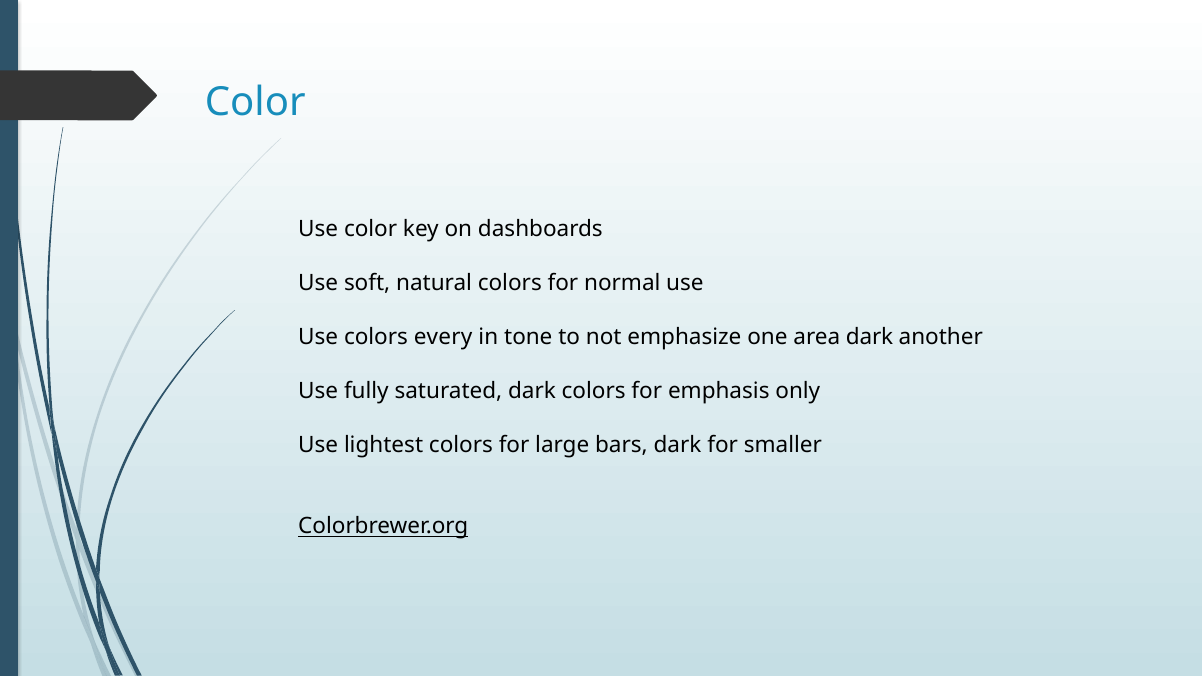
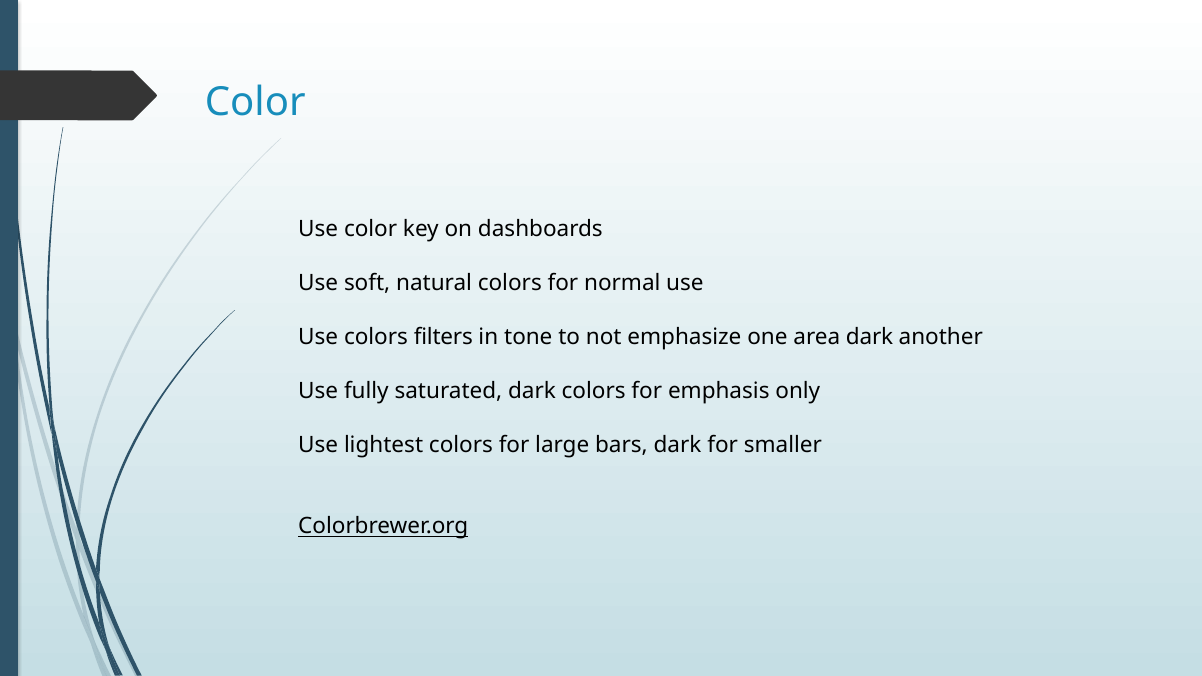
every: every -> filters (443, 337)
